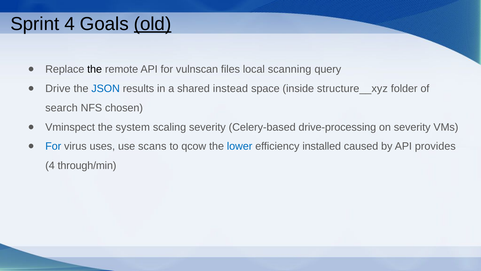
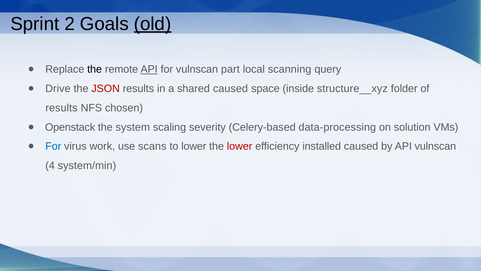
Sprint 4: 4 -> 2 (70, 24)
API underline: none -> present (149, 69)
files: files -> part (230, 69)
JSON colour: blue -> red (106, 89)
shared instead: instead -> caused (230, 89)
search: search -> results (61, 108)
Vminspect: Vminspect -> Openstack (70, 127)
drive-processing: drive-processing -> data-processing (337, 127)
on severity: severity -> solution (412, 127)
uses: uses -> work (102, 146)
to qcow: qcow -> lower (194, 146)
lower colour: blue -> red (240, 146)
API provides: provides -> vulnscan (435, 146)
through/min: through/min -> system/min (87, 165)
